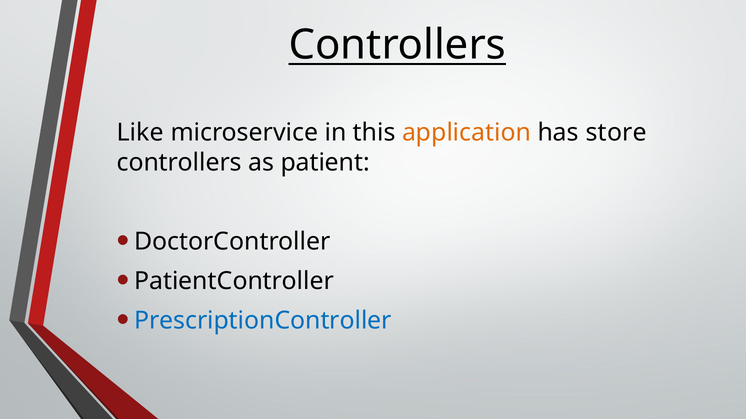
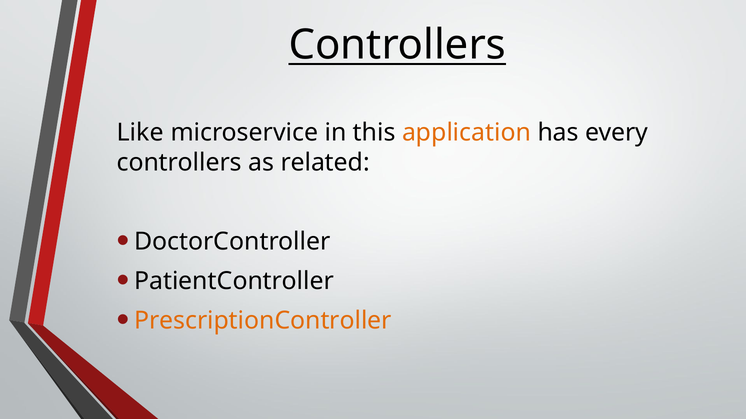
store: store -> every (617, 133)
patient: patient -> related (325, 163)
PrescriptionController colour: blue -> orange (263, 321)
